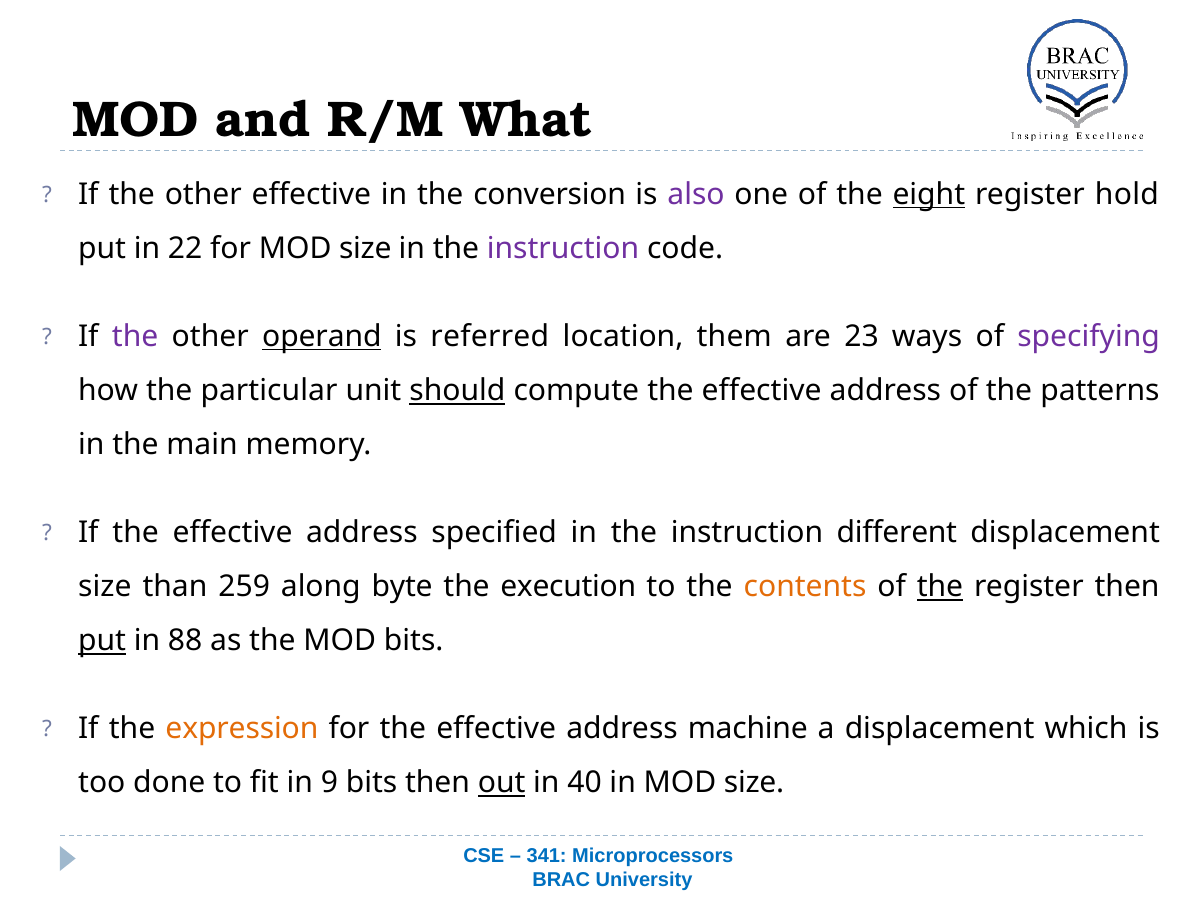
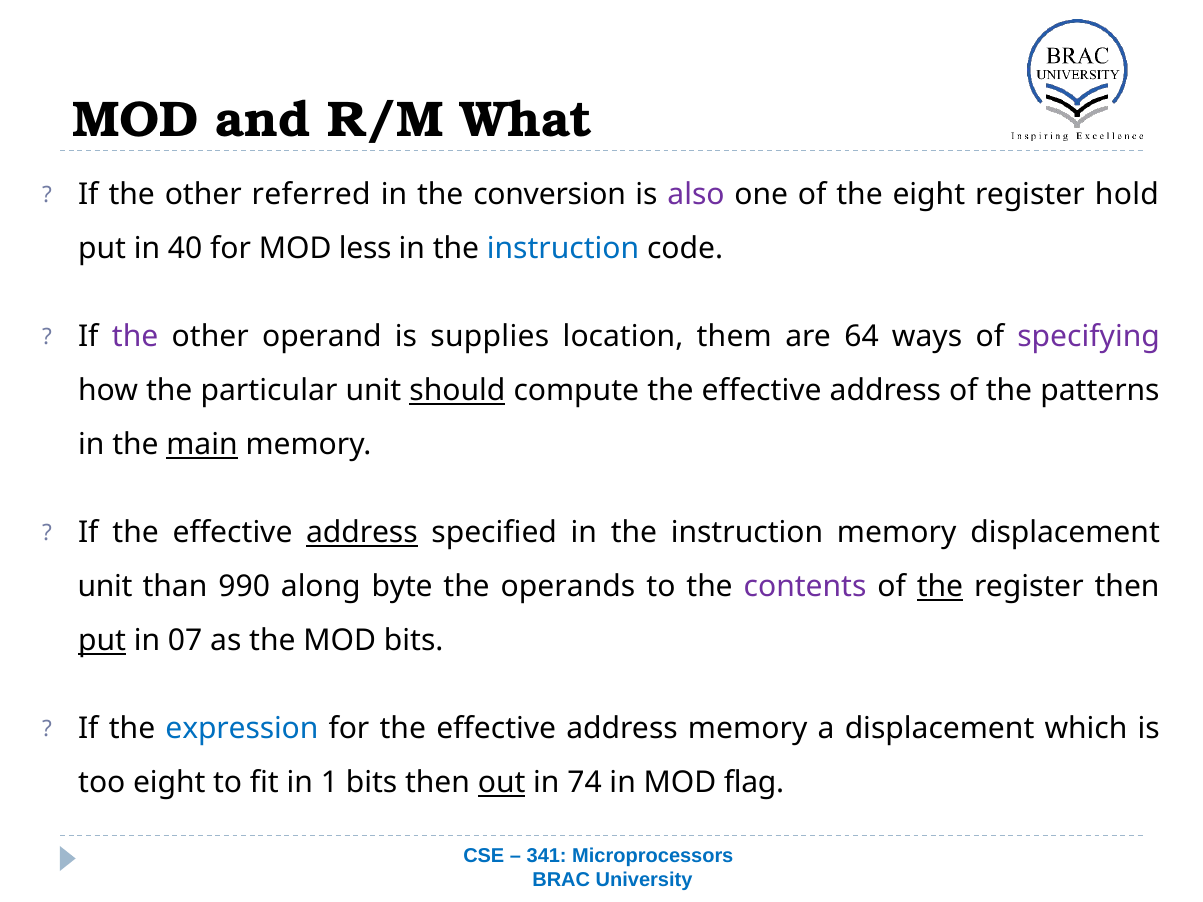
other effective: effective -> referred (311, 195)
eight underline: present -> none (929, 195)
22: 22 -> 40 (185, 249)
for MOD size: size -> less (365, 249)
instruction colour: purple -> blue (563, 249)
operand underline: present -> none (322, 337)
referred: referred -> supplies (490, 337)
23: 23 -> 64 (862, 337)
main underline: none -> present (202, 445)
address underline: none -> present (362, 533)
instruction different: different -> memory (897, 533)
size: size -> unit (105, 587)
259: 259 -> 990 (244, 587)
execution: execution -> operands (568, 587)
contents colour: orange -> purple (805, 587)
88: 88 -> 07 (185, 641)
expression colour: orange -> blue (242, 729)
address machine: machine -> memory (748, 729)
too done: done -> eight (169, 783)
9: 9 -> 1 (329, 783)
40: 40 -> 74 (585, 783)
in MOD size: size -> flag (754, 783)
